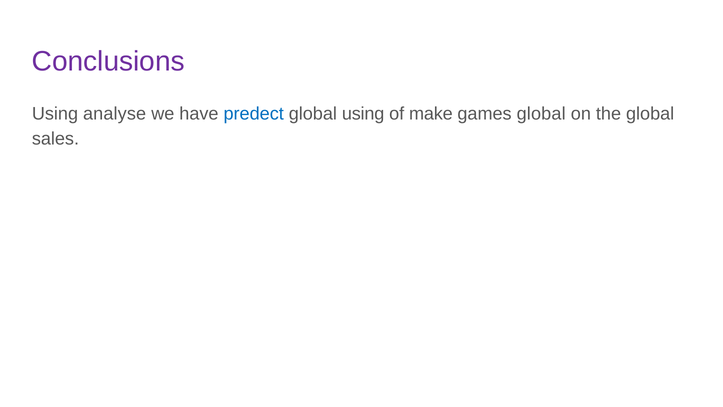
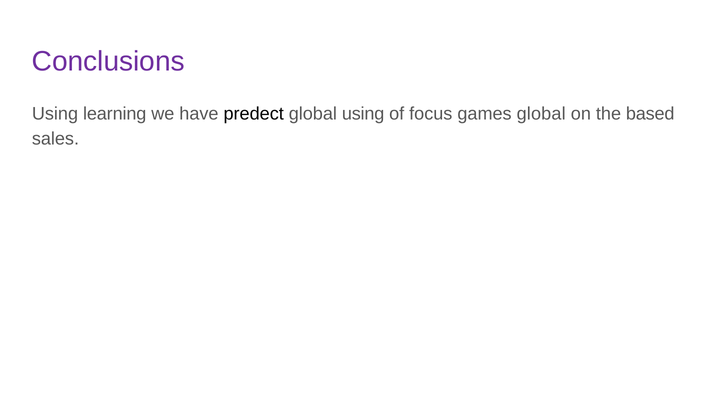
analyse: analyse -> learning (115, 114)
predect colour: blue -> black (254, 114)
make: make -> focus (431, 114)
the global: global -> based (650, 114)
